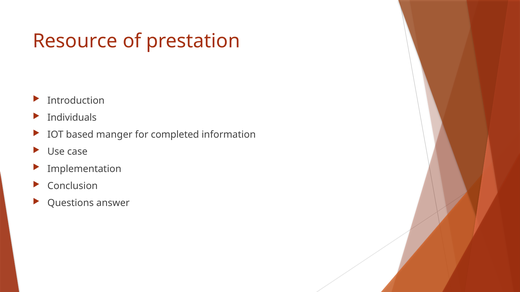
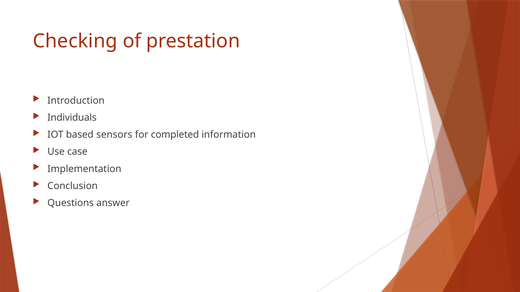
Resource: Resource -> Checking (75, 41)
manger: manger -> sensors (114, 135)
